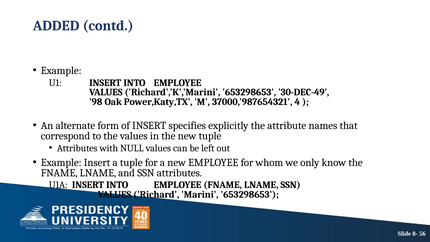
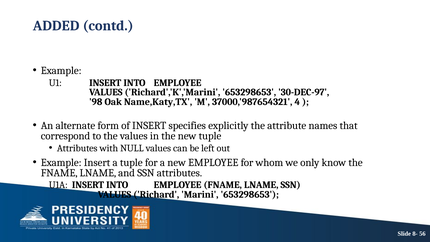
30-DEC-49: 30-DEC-49 -> 30-DEC-97 (304, 92)
Power,Katy,TX: Power,Katy,TX -> Name,Katy,TX (158, 102)
